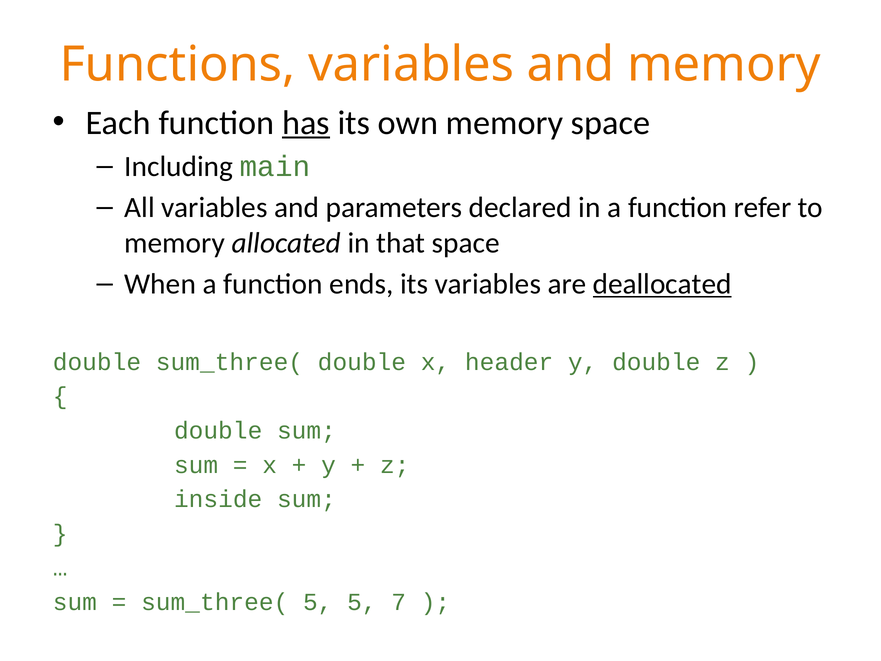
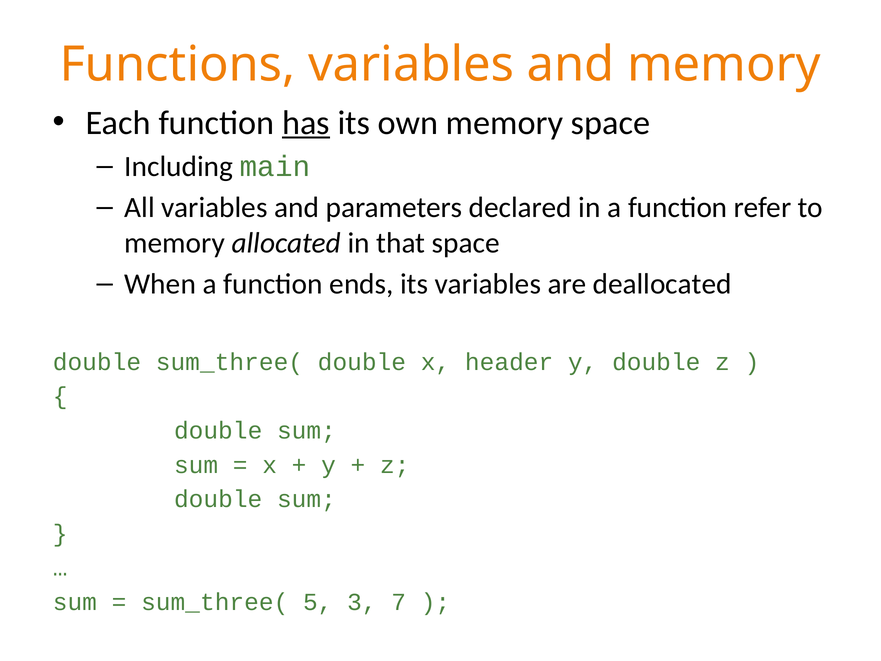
deallocated underline: present -> none (662, 284)
inside: inside -> double (218, 499)
5 5: 5 -> 3 (362, 602)
